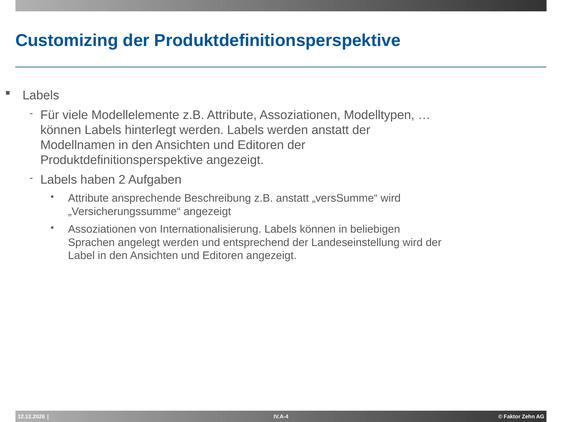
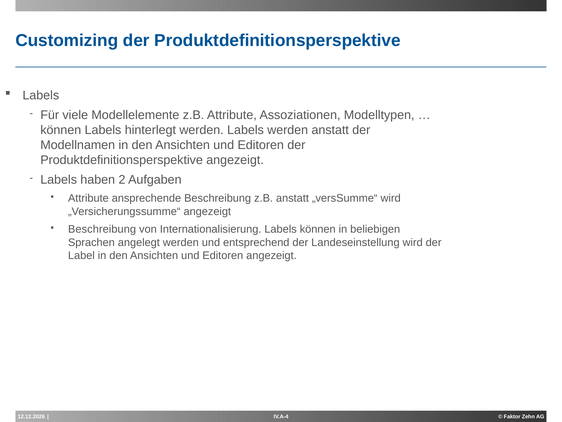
Assoziationen: Assoziationen -> Beschreibung (102, 229)
